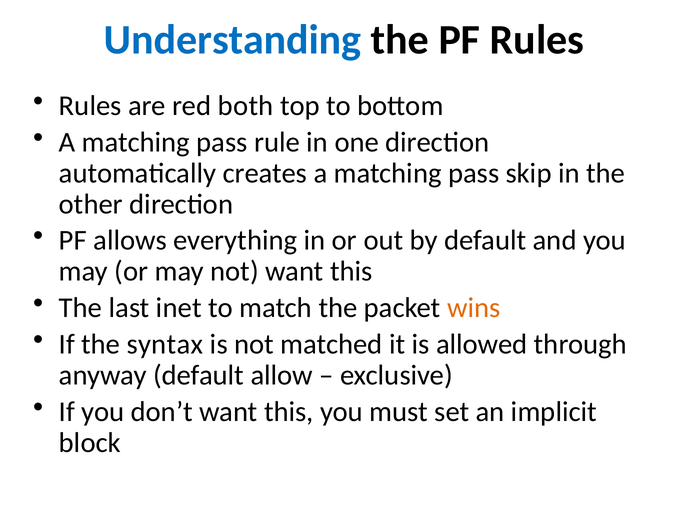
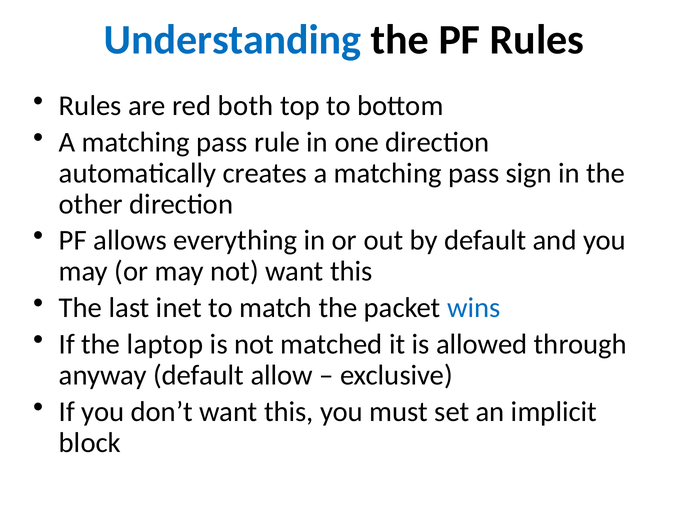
skip: skip -> sign (529, 173)
wins colour: orange -> blue (474, 308)
syntax: syntax -> laptop (165, 345)
